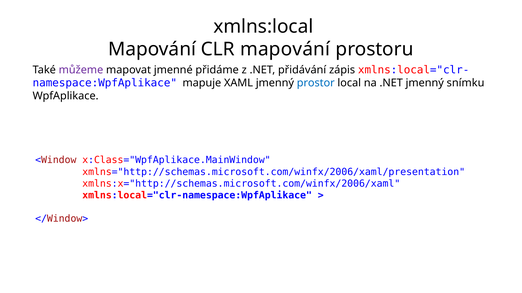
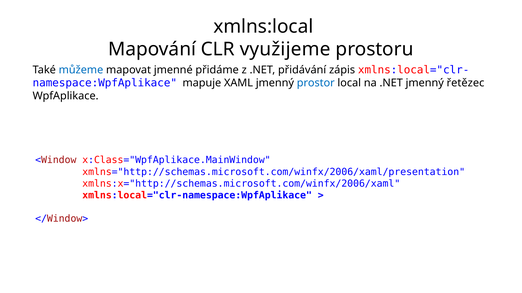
CLR mapování: mapování -> využijeme (285, 49)
můžeme colour: purple -> blue (81, 70)
snímku: snímku -> řetězec (466, 83)
